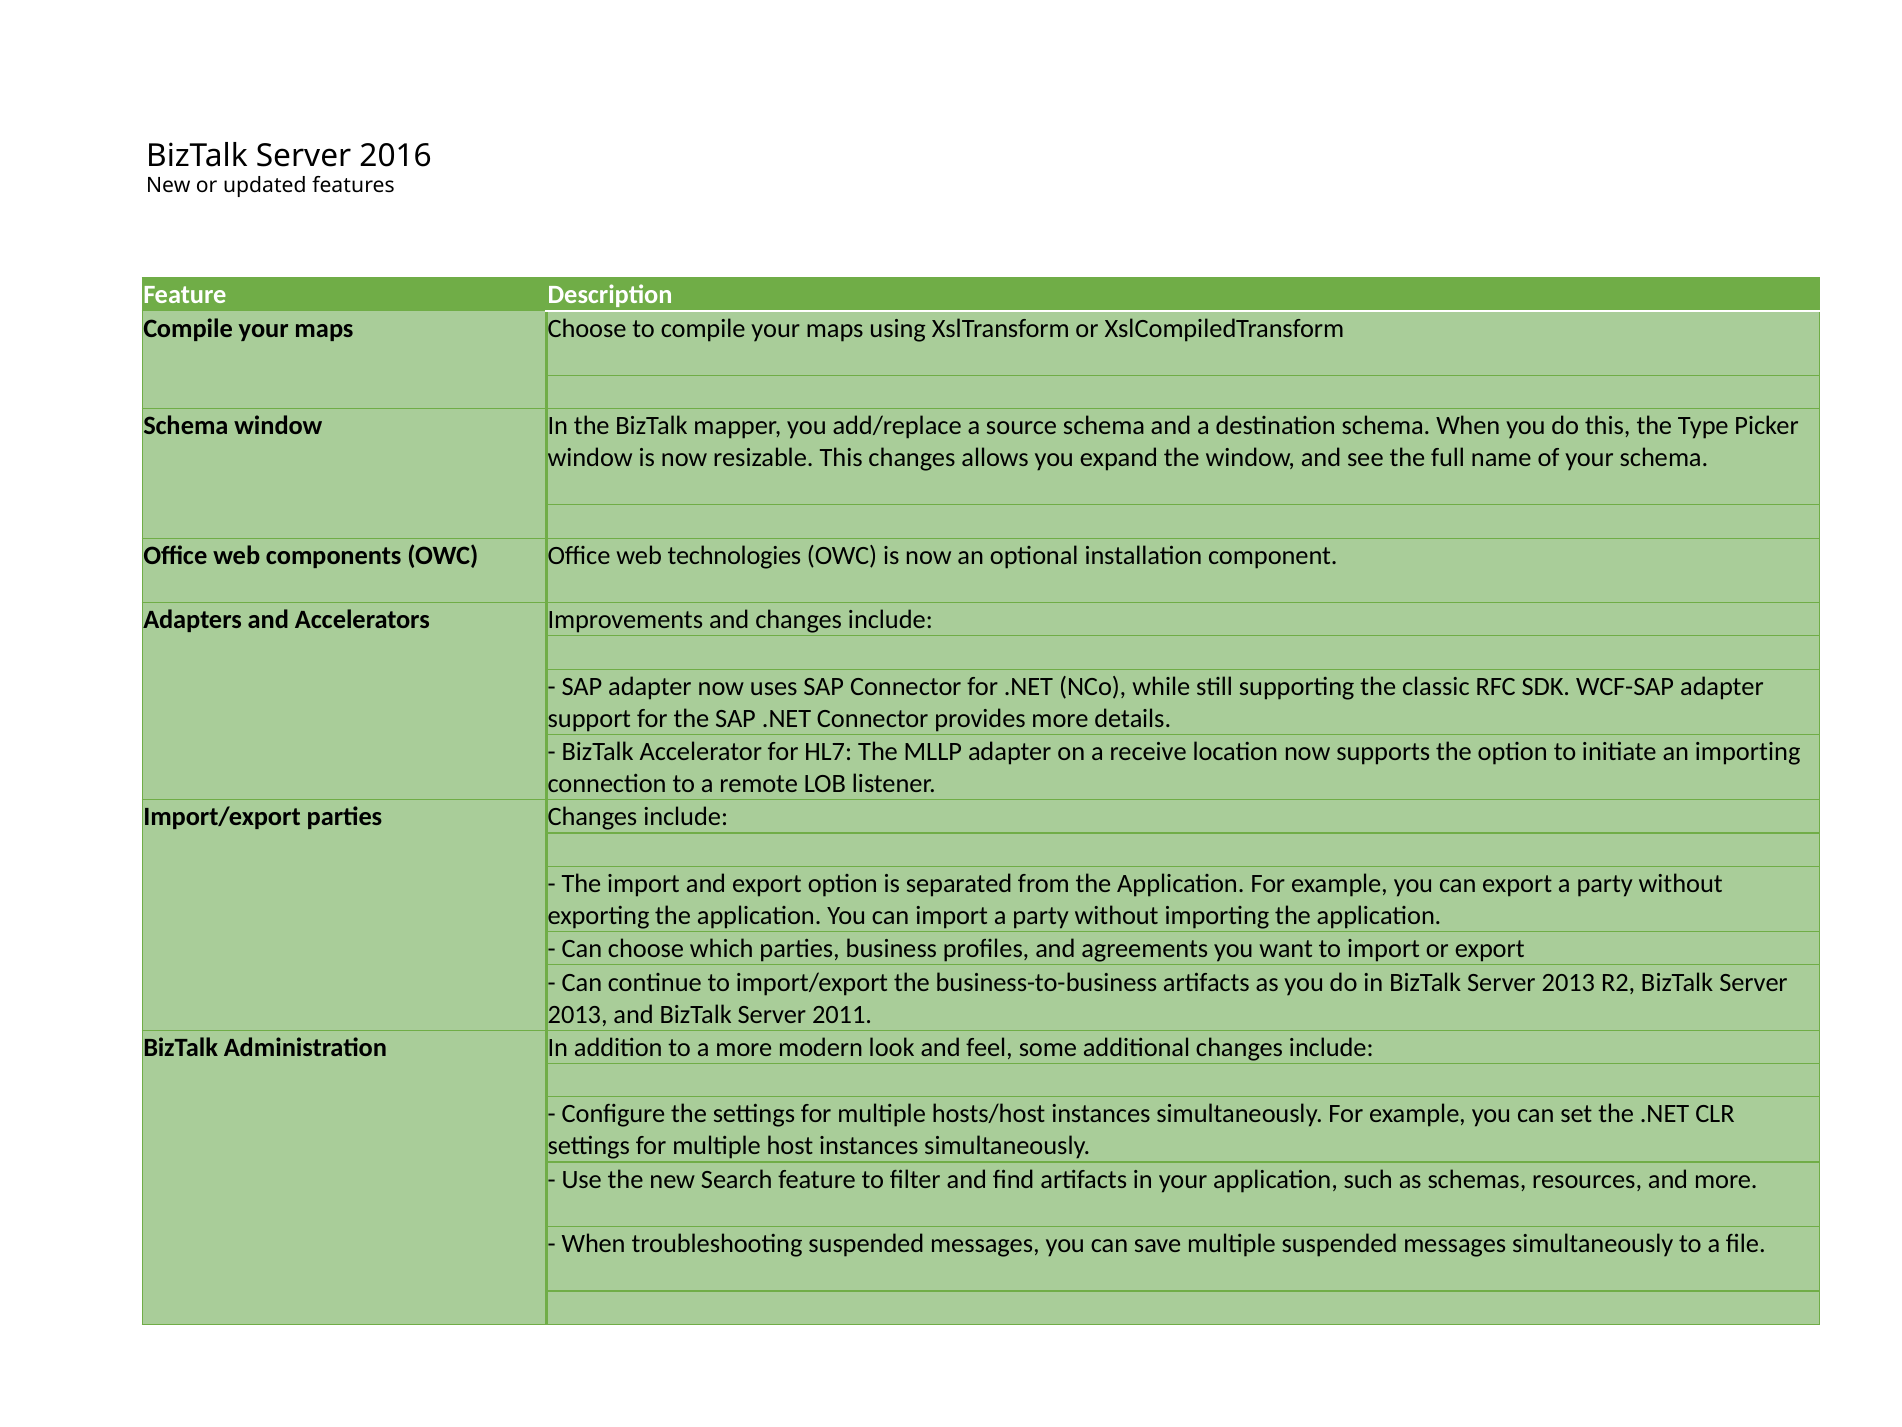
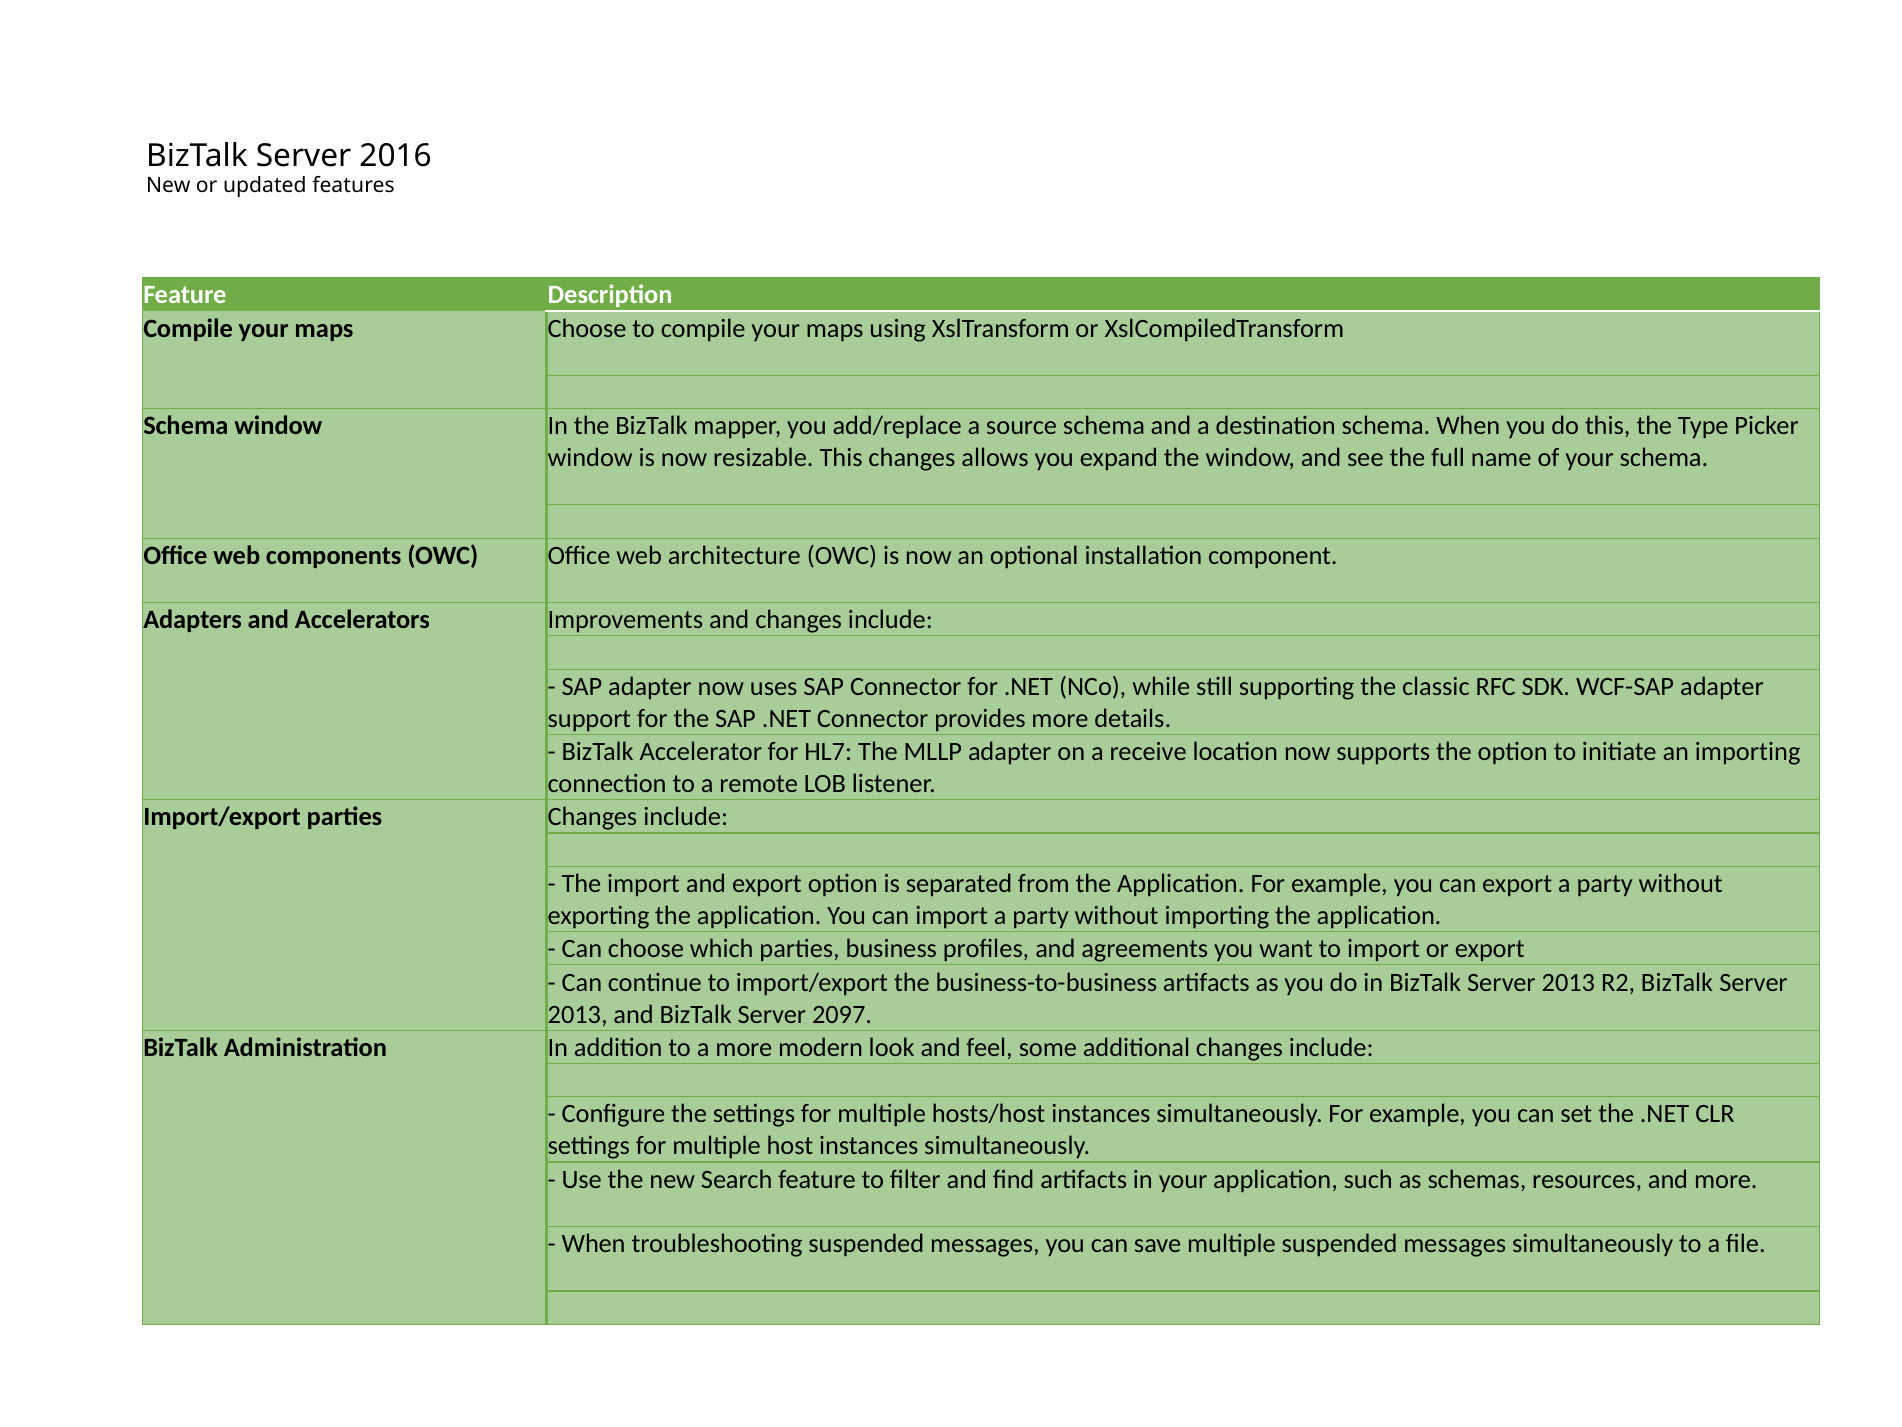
technologies: technologies -> architecture (734, 555)
2011: 2011 -> 2097 (842, 1014)
